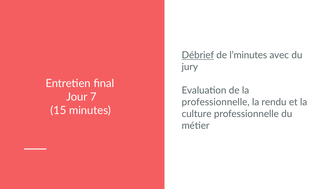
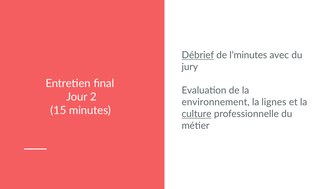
7: 7 -> 2 (93, 97)
professionnelle: professionnelle -> environnement (216, 102)
rendu: rendu -> lignes (274, 102)
culture underline: none -> present (197, 114)
